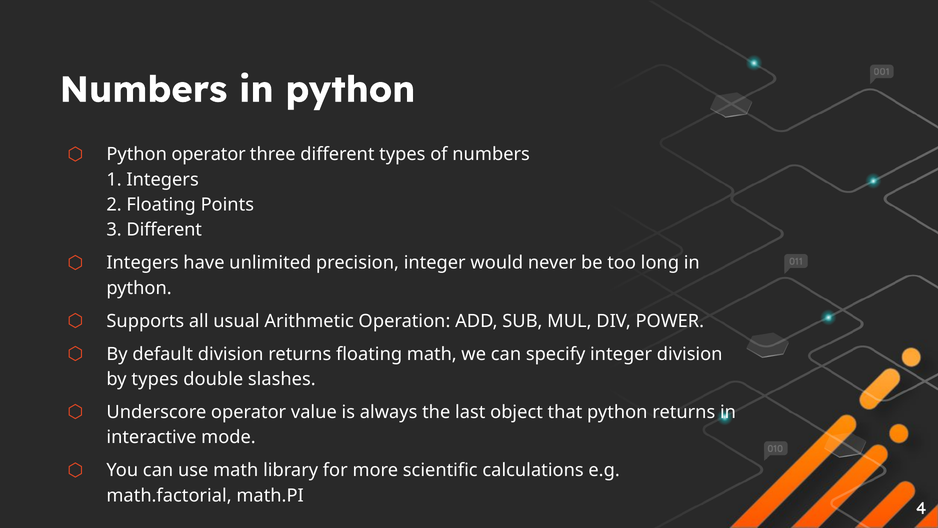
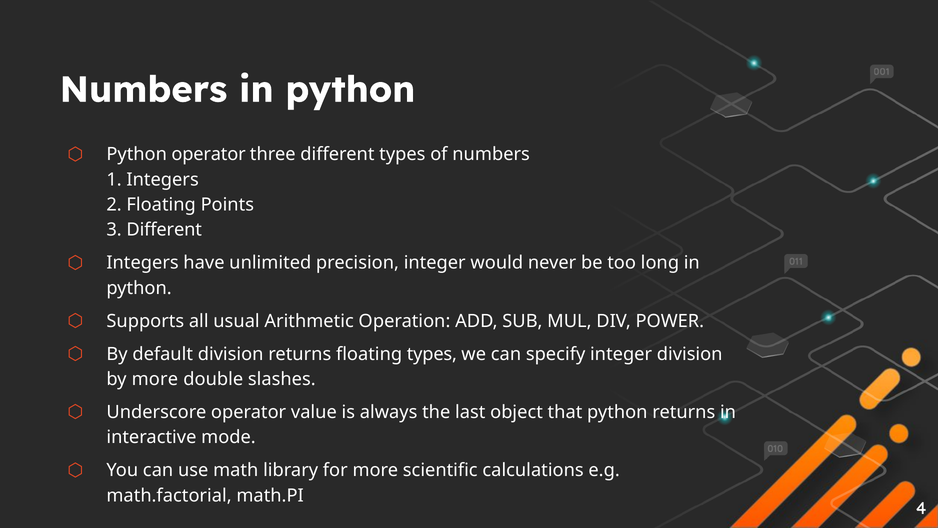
floating math: math -> types (432, 354)
by types: types -> more (155, 379)
